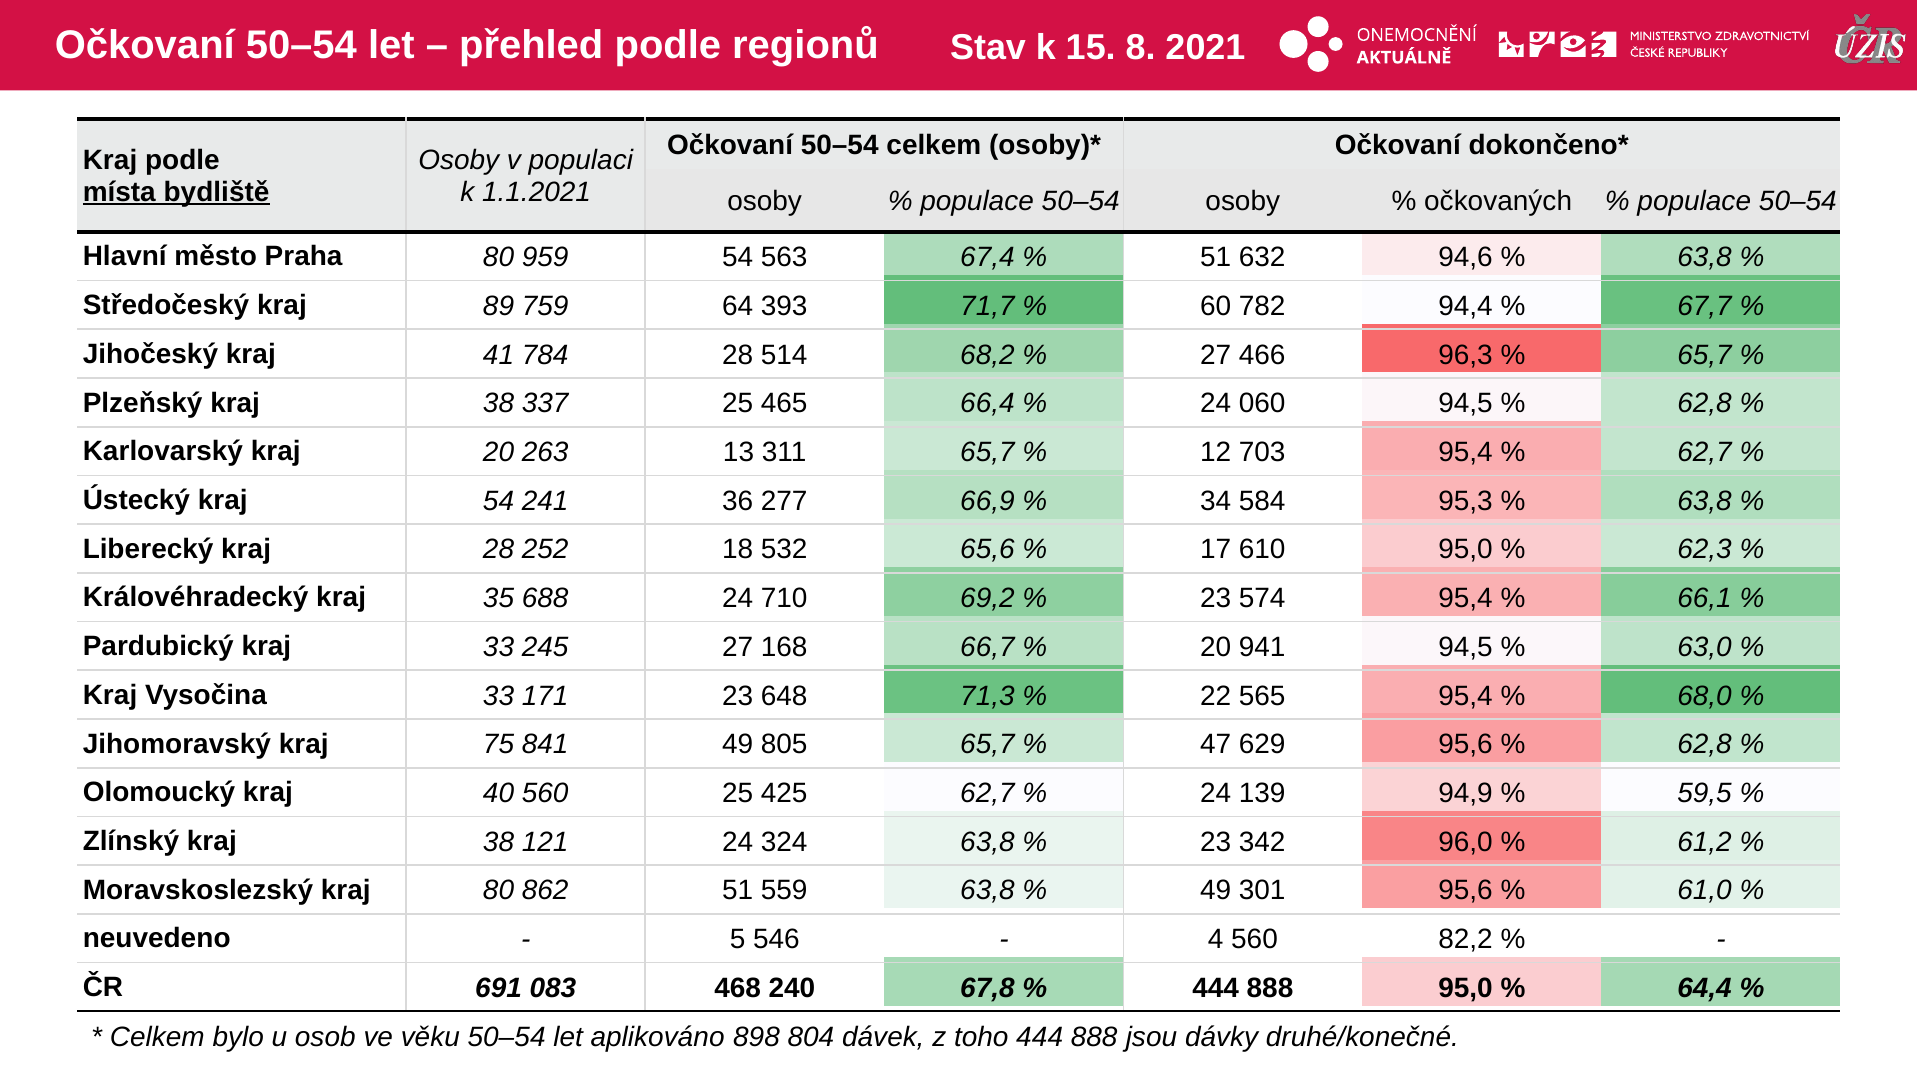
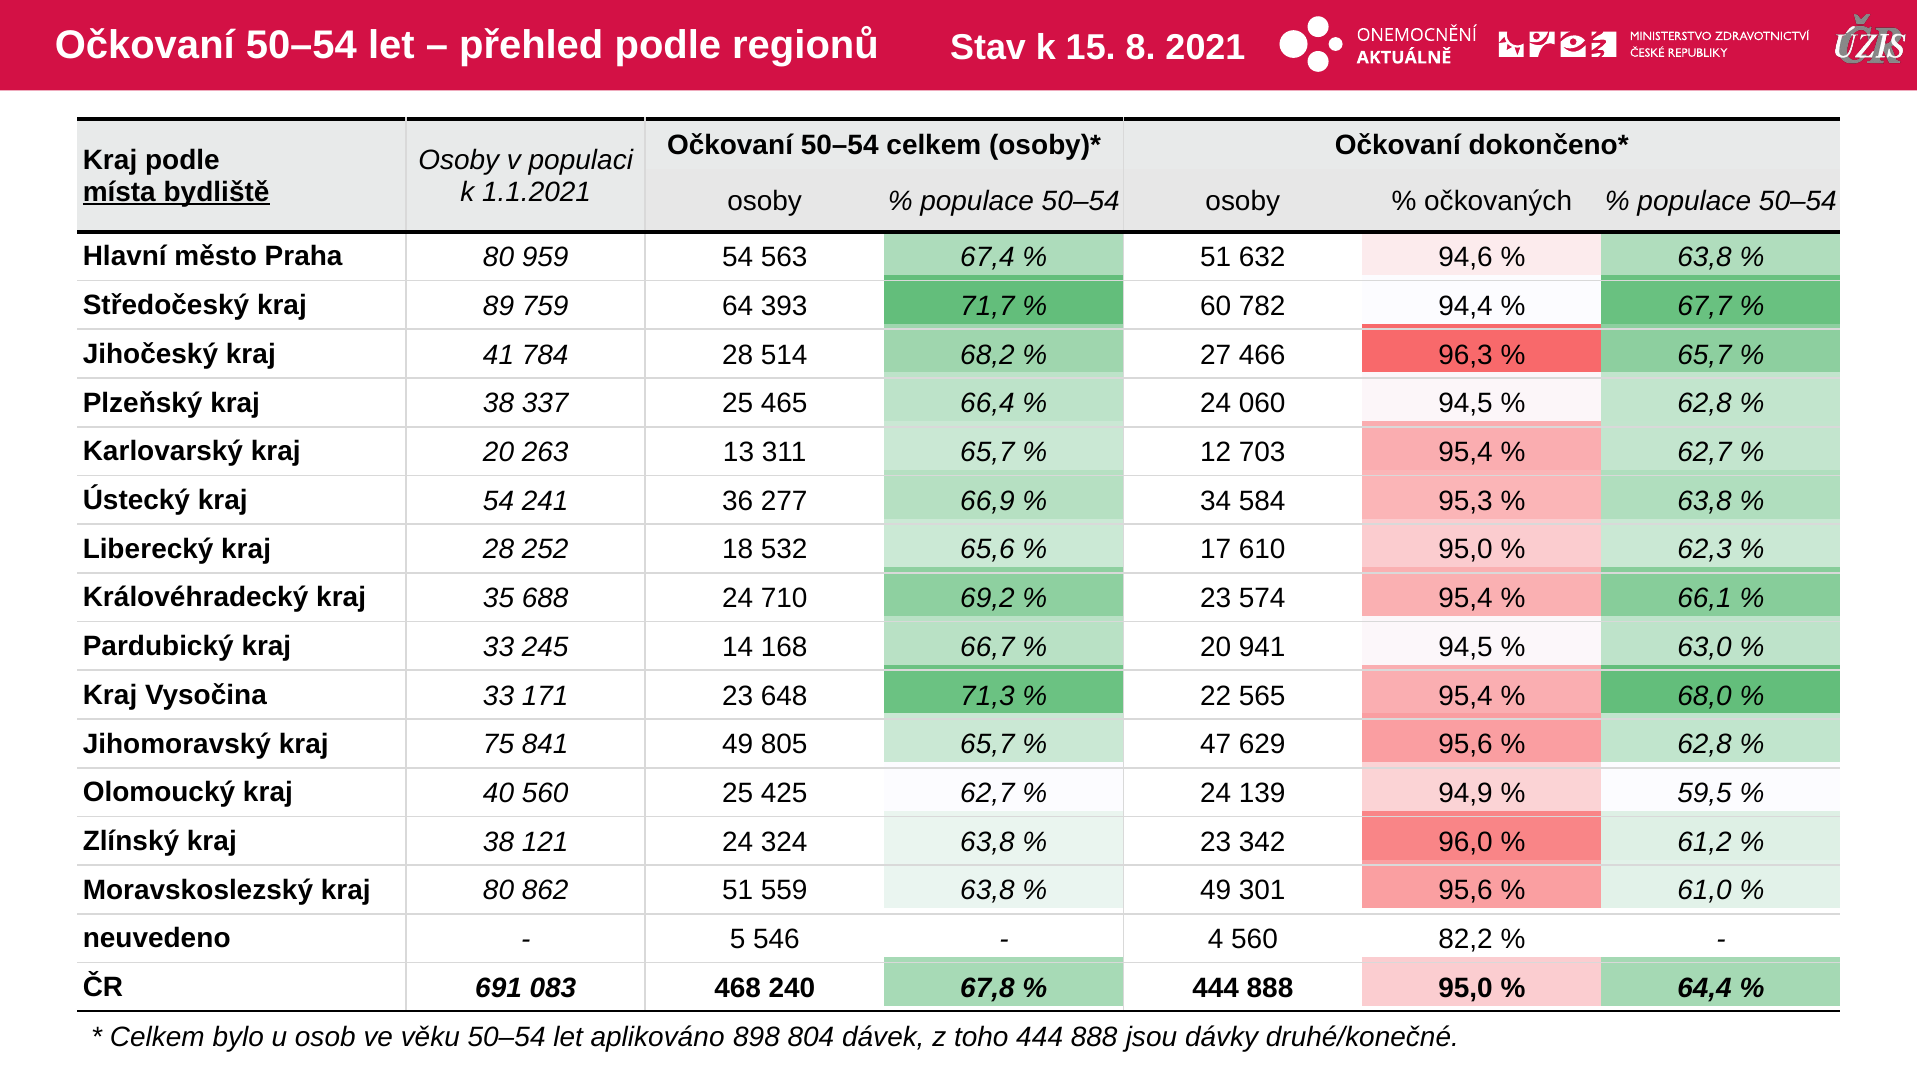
245 27: 27 -> 14 (738, 647)
